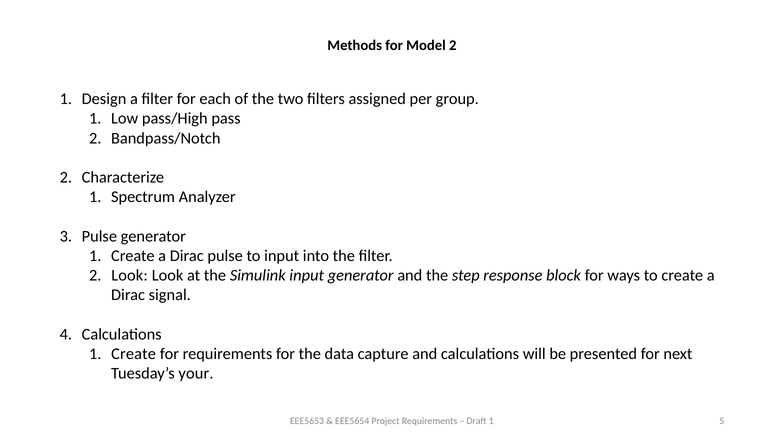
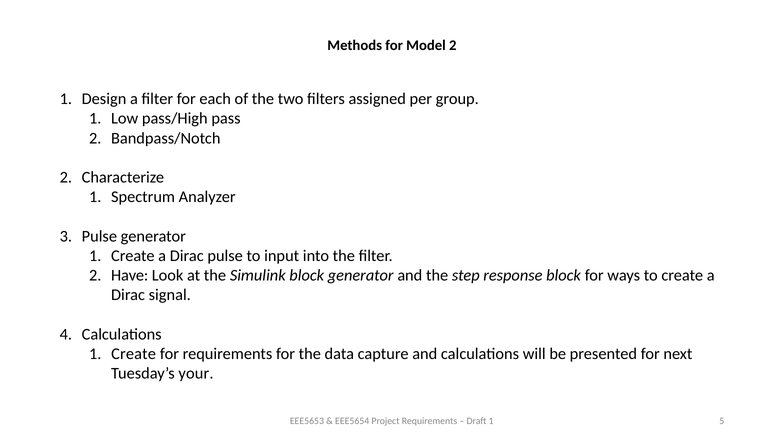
2 Look: Look -> Have (130, 275)
Simulink input: input -> block (307, 275)
